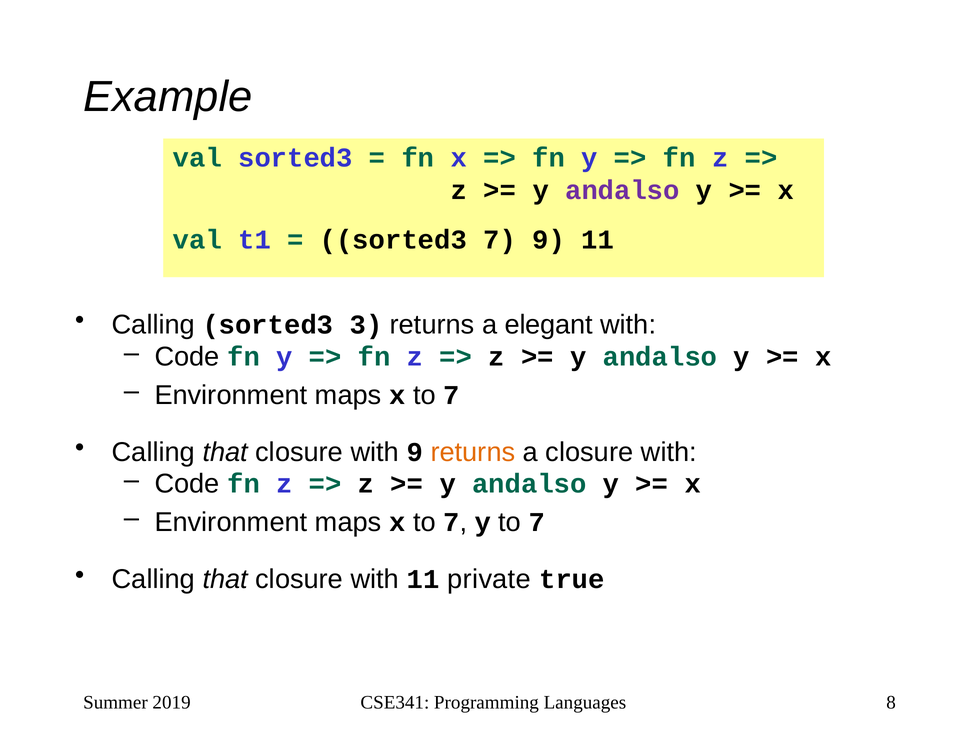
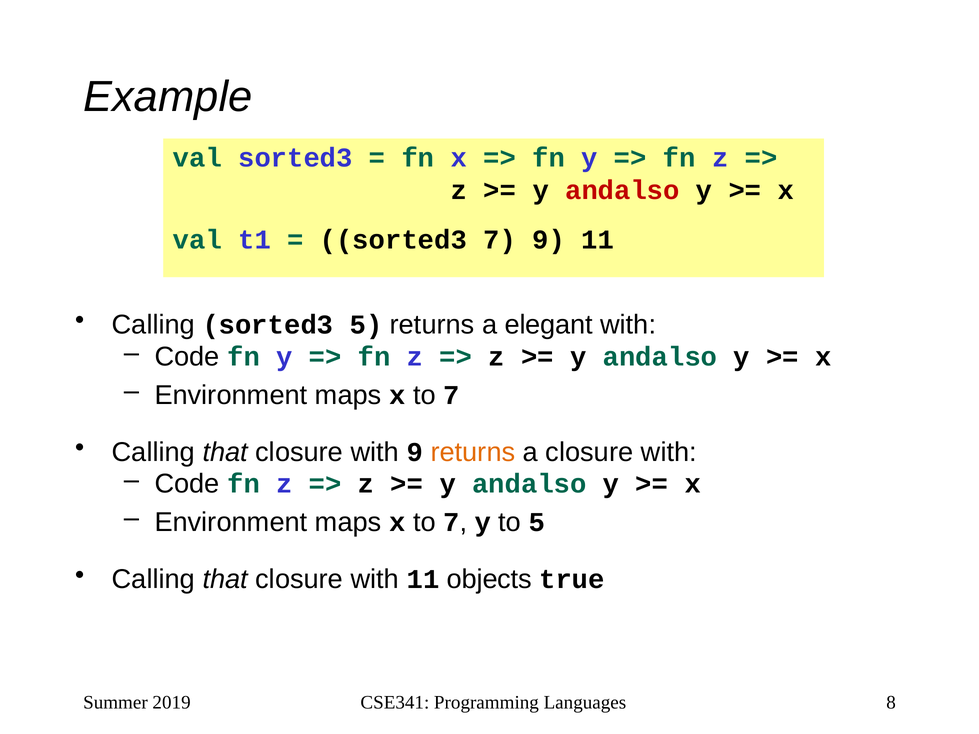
andalso colour: purple -> red (622, 190)
sorted3 3: 3 -> 5 (366, 325)
y to 7: 7 -> 5 (537, 523)
private: private -> objects (489, 580)
